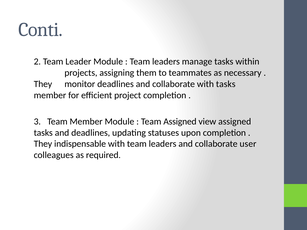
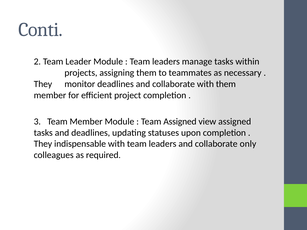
with tasks: tasks -> them (226, 84)
user: user -> only (248, 144)
